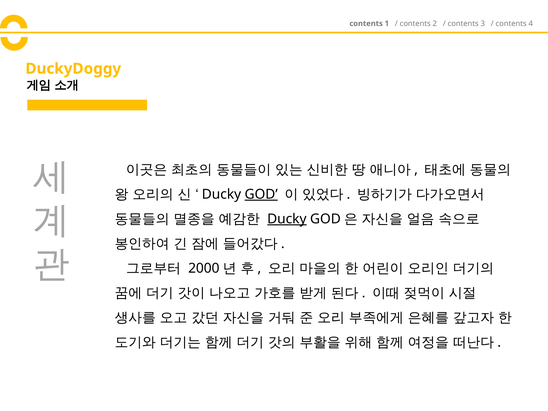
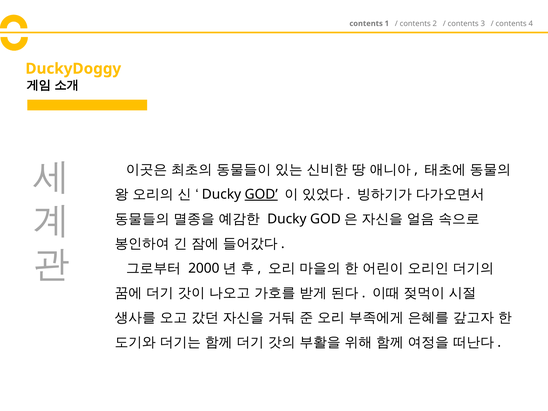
Ducky underline: present -> none (287, 219)
